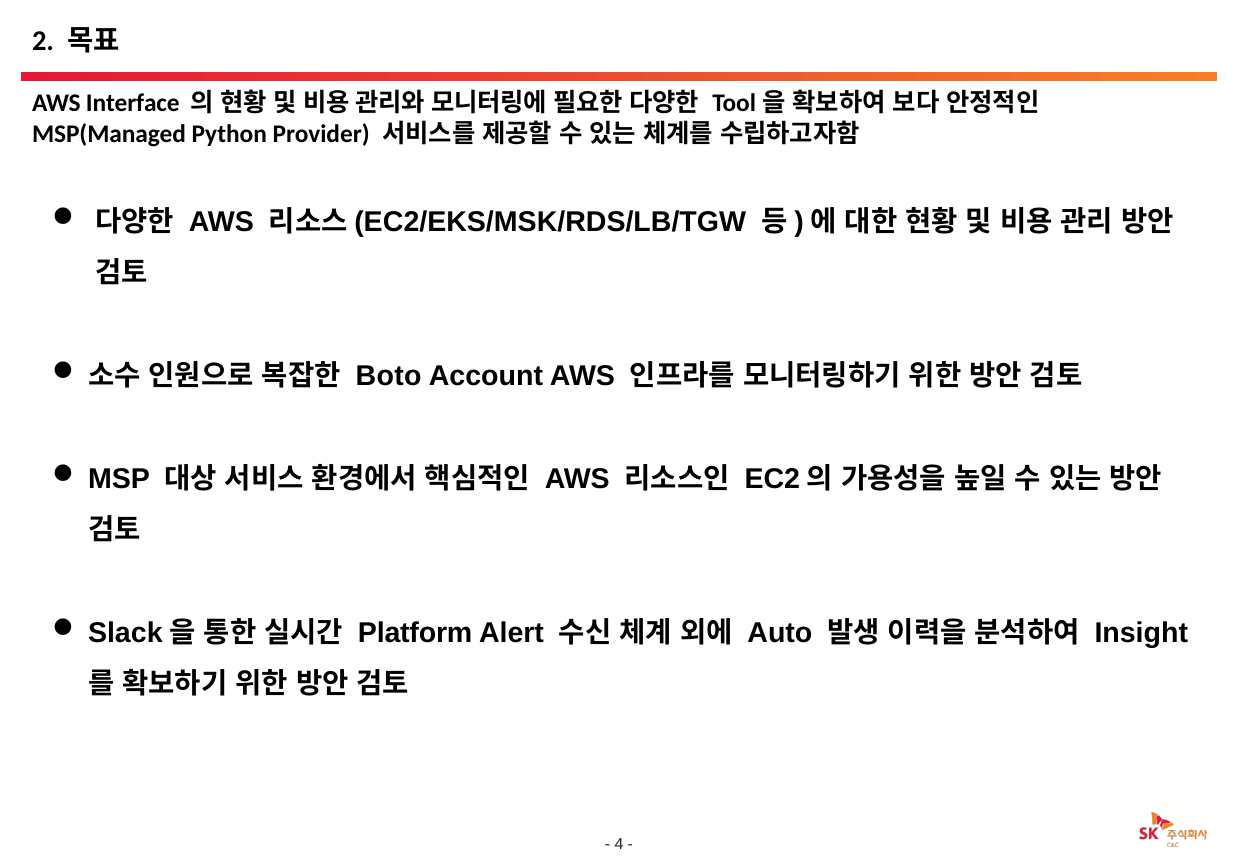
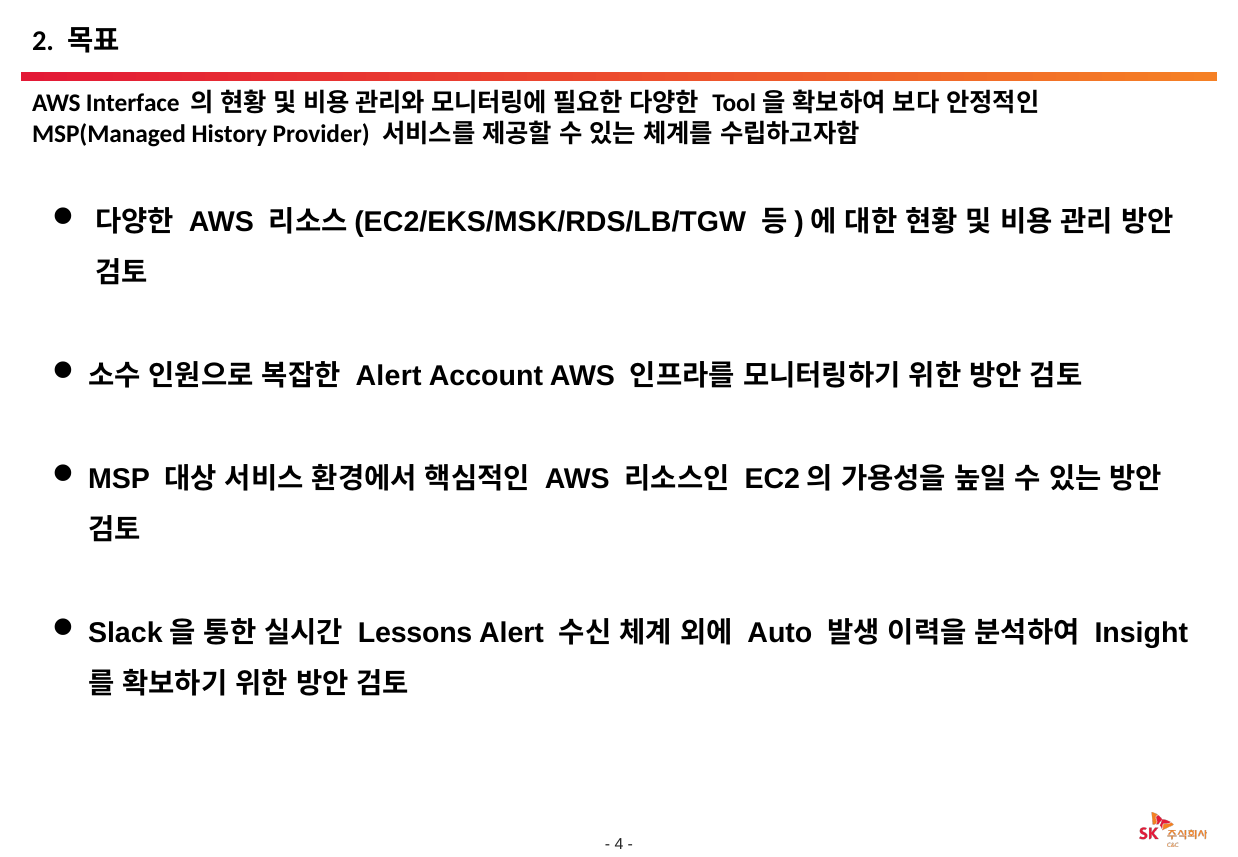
Python: Python -> History (229, 134)
Boto: Boto -> Alert (389, 376)
Platform: Platform -> Lessons (415, 633)
